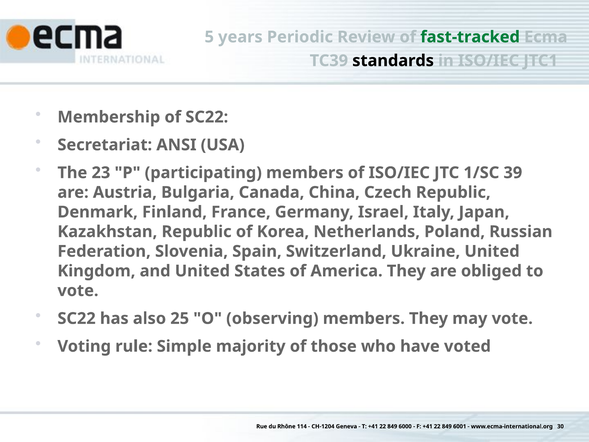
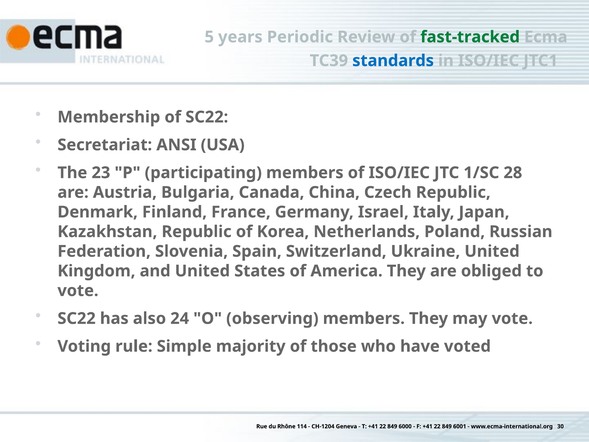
standards colour: black -> blue (393, 61)
39: 39 -> 28 (513, 173)
25: 25 -> 24 (180, 318)
